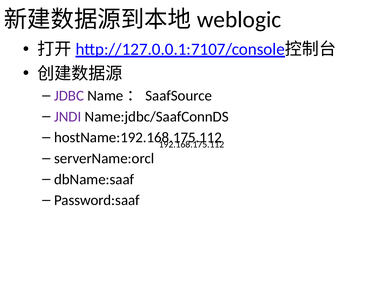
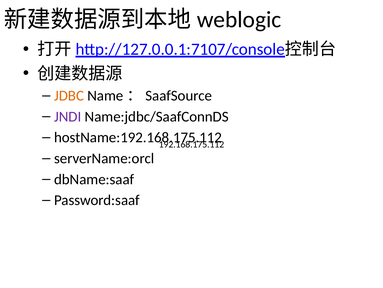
JDBC colour: purple -> orange (69, 95)
